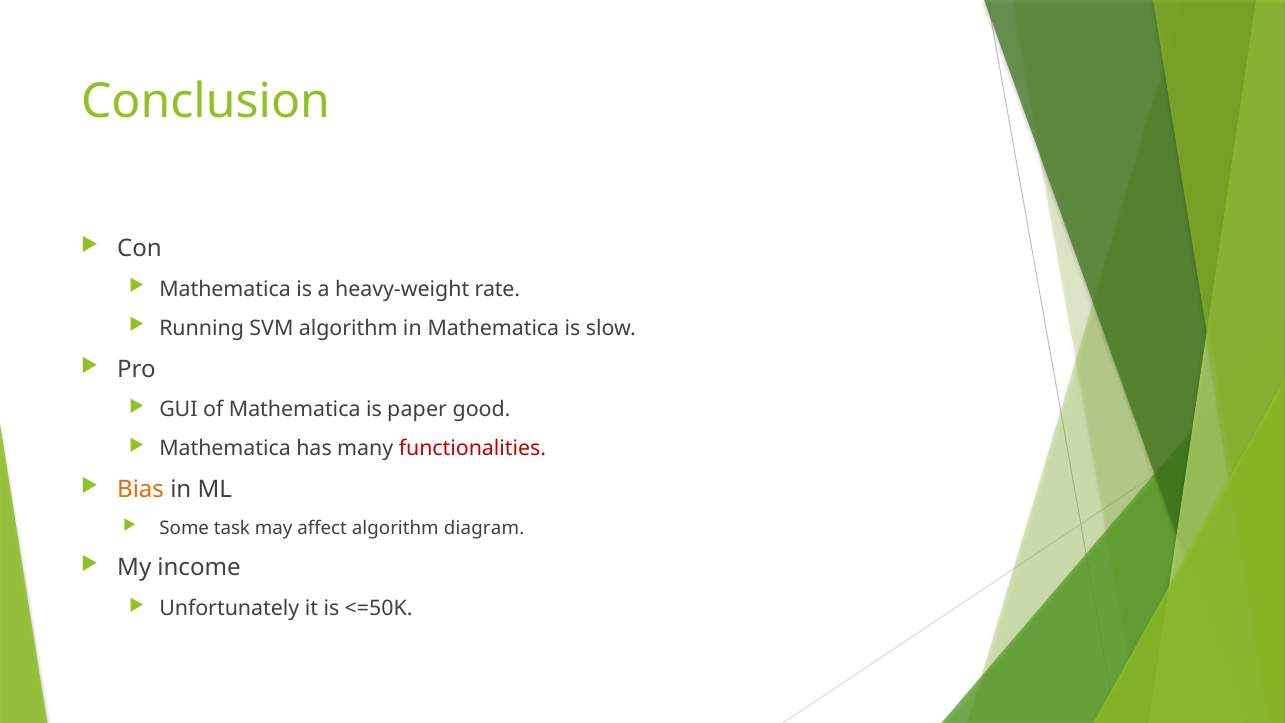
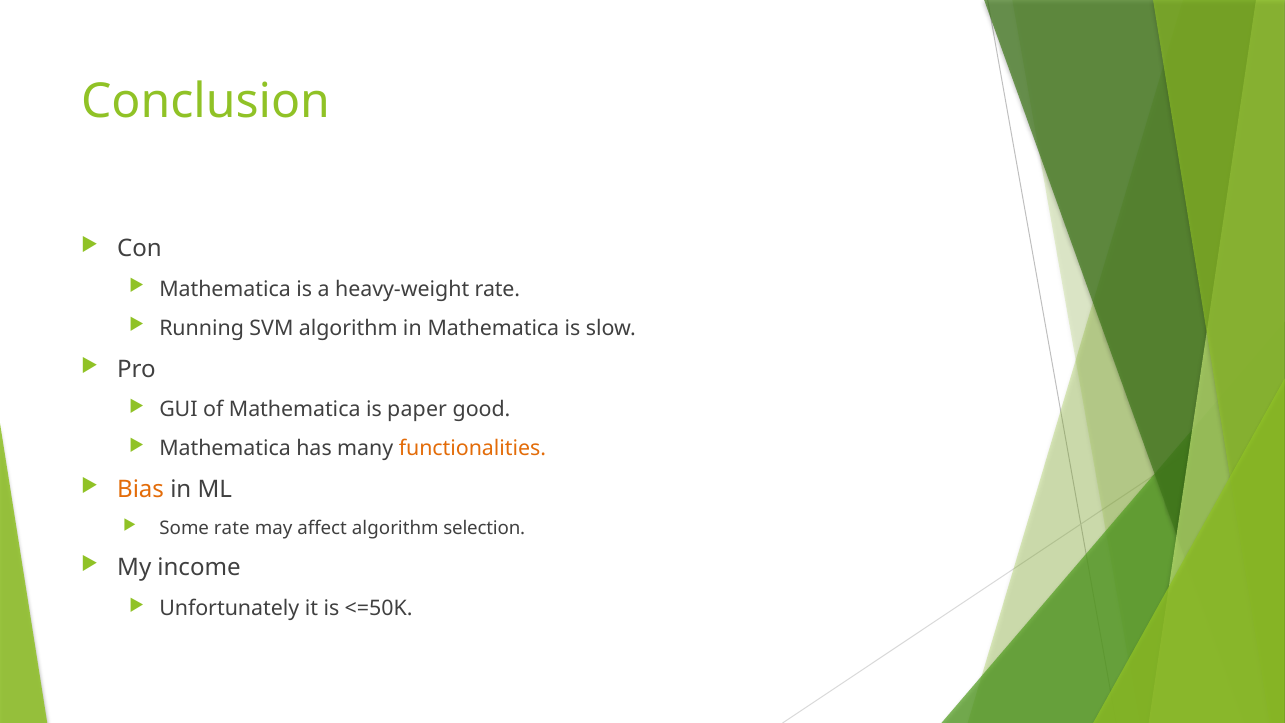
functionalities colour: red -> orange (472, 449)
Some task: task -> rate (232, 528)
diagram: diagram -> selection (484, 528)
